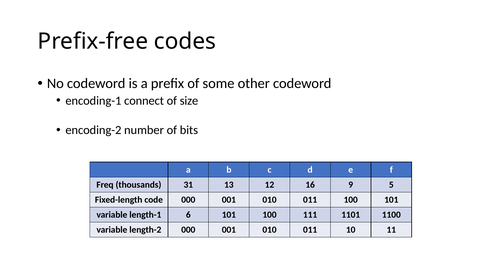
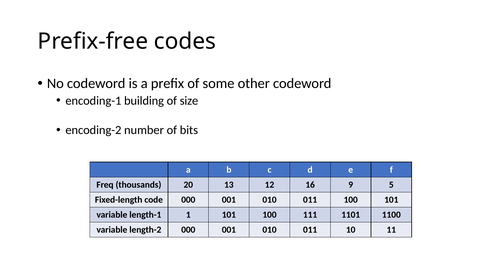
connect: connect -> building (144, 101)
31: 31 -> 20 (188, 185)
6: 6 -> 1 (188, 215)
